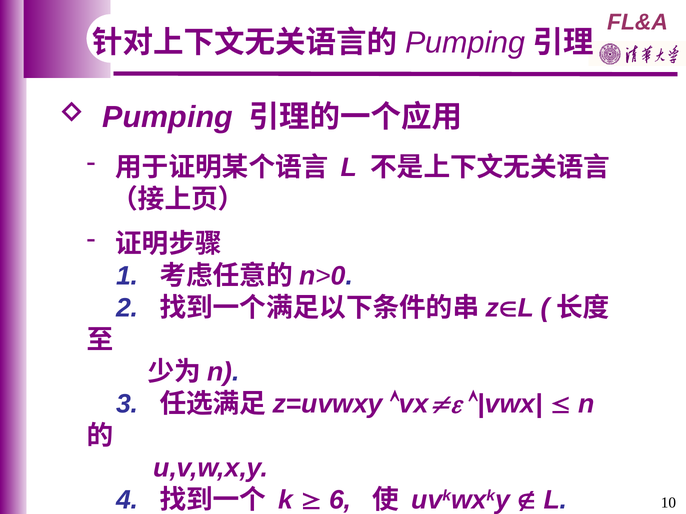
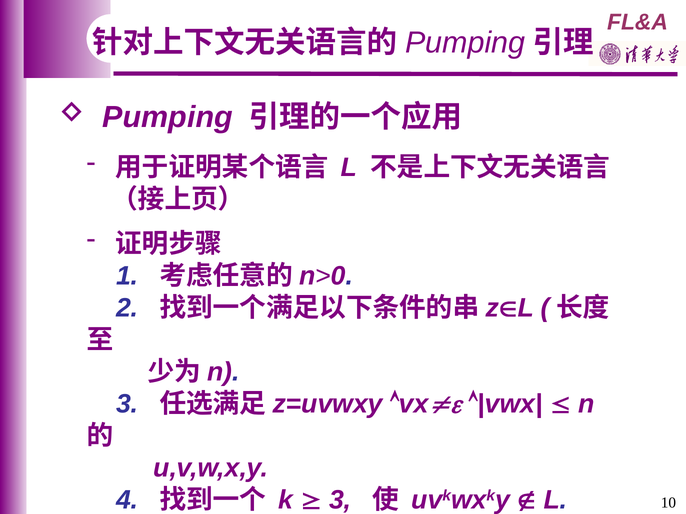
6: 6 -> 3 (340, 500)
